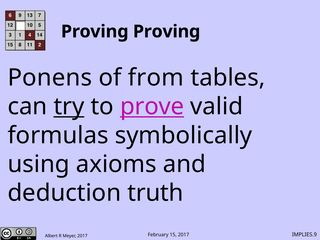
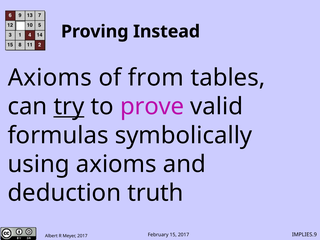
Proving Proving: Proving -> Instead (167, 32)
Ponens: Ponens -> Axioms (50, 78)
prove underline: present -> none (152, 107)
